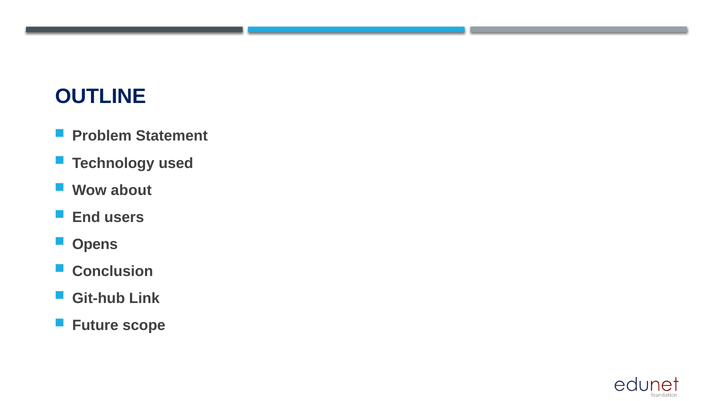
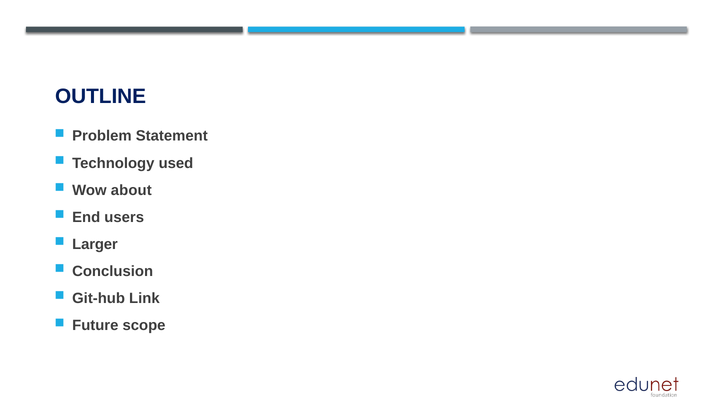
Opens: Opens -> Larger (95, 244)
